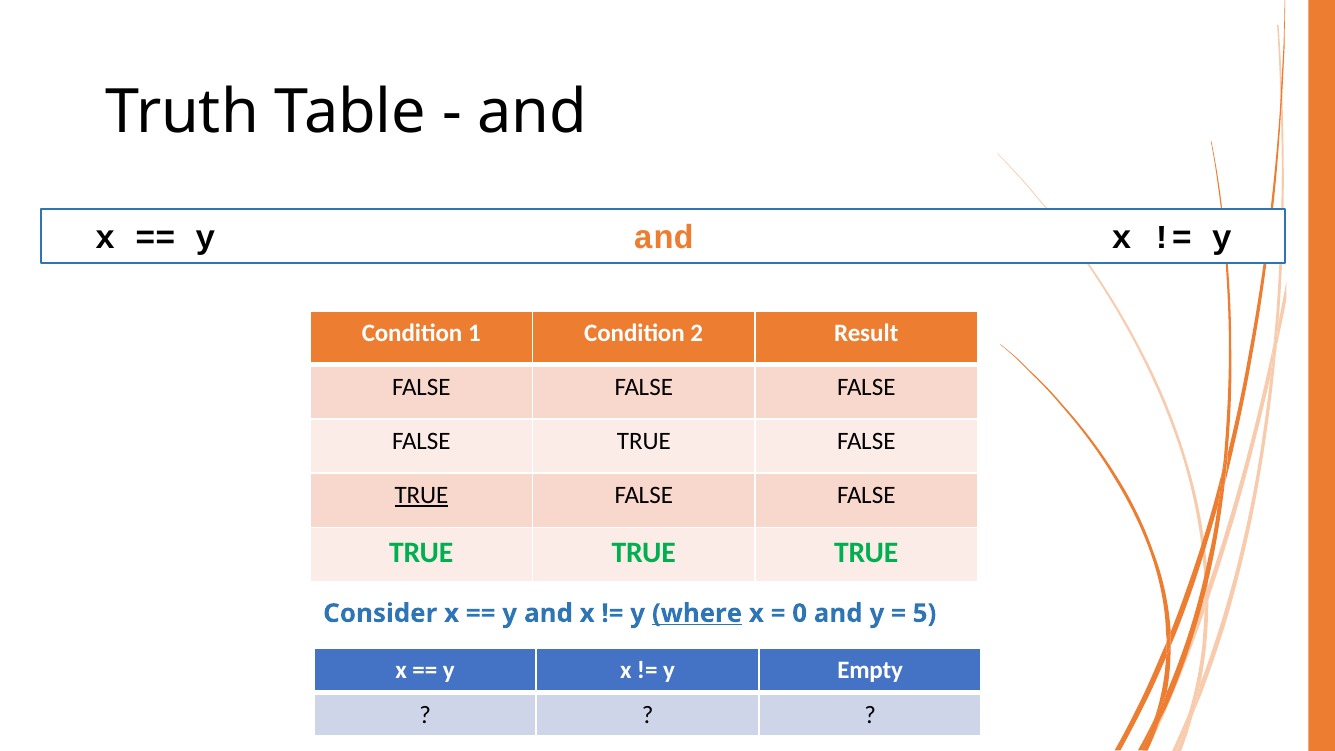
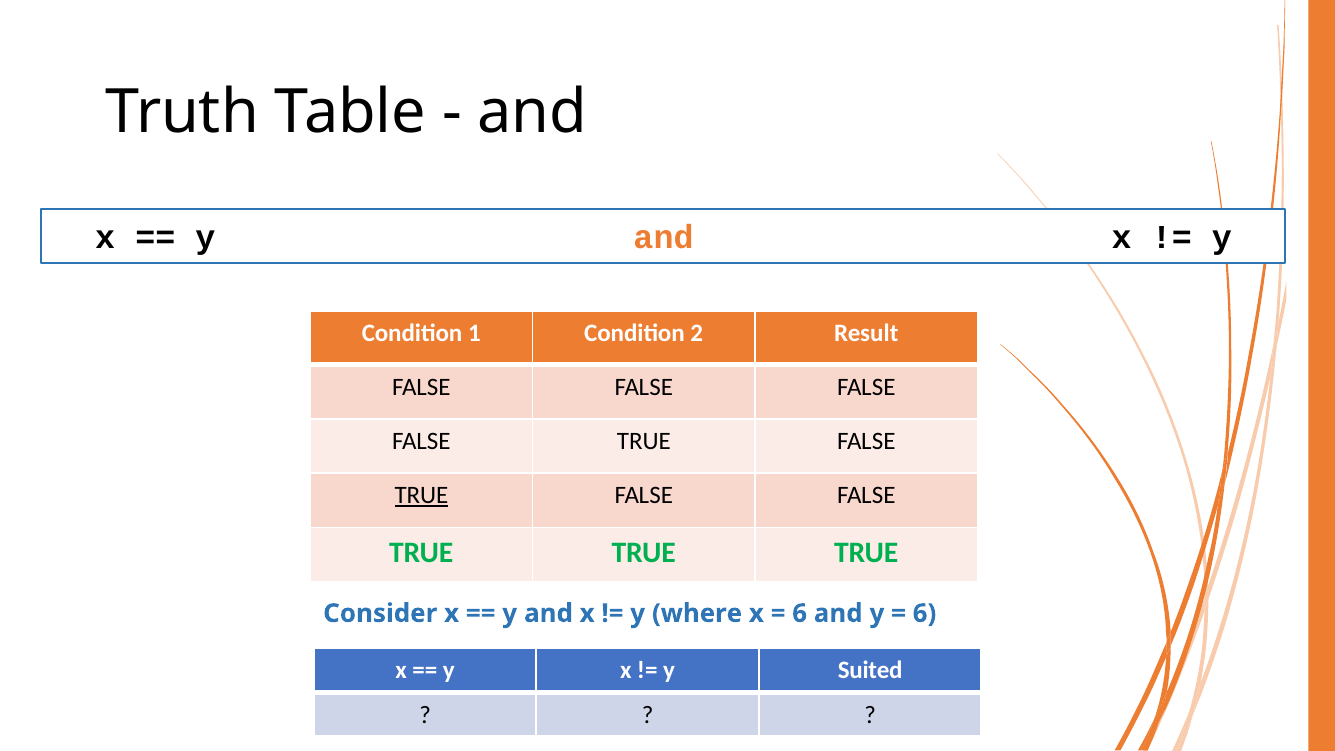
where underline: present -> none (697, 613)
0: 0 -> 6 (800, 613)
5: 5 -> 6 (925, 613)
Empty: Empty -> Suited (870, 671)
